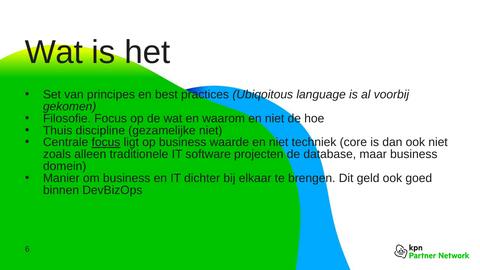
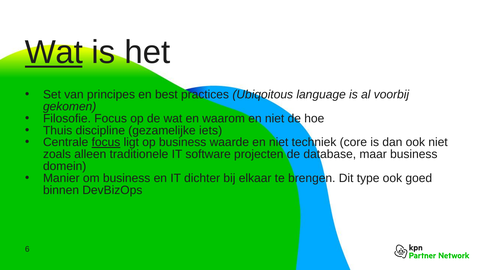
Wat underline: none -> present (54, 52)
gezamelijke niet: niet -> iets (211, 130)
geld: geld -> type (368, 178)
